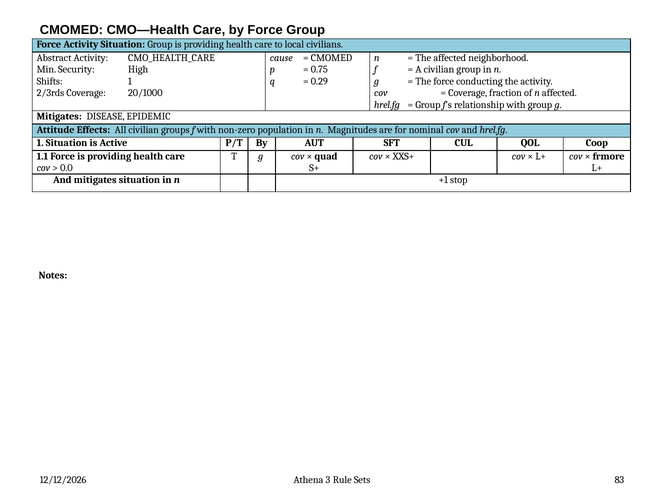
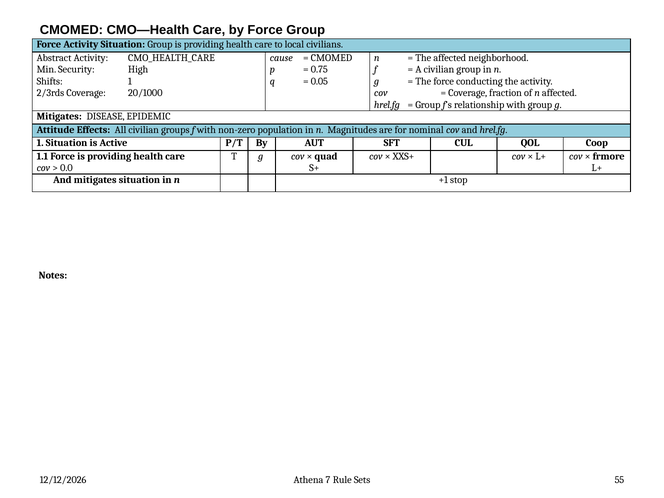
0.29: 0.29 -> 0.05 (319, 81)
3: 3 -> 7 (328, 480)
83: 83 -> 55 (619, 480)
